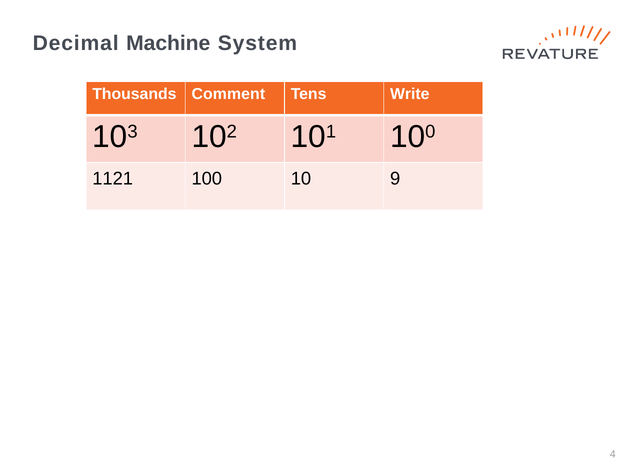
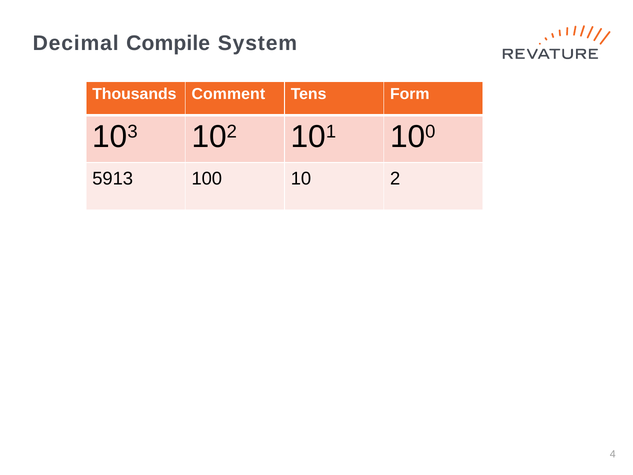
Machine: Machine -> Compile (168, 43)
Write: Write -> Form (410, 94)
1121: 1121 -> 5913 (113, 179)
9: 9 -> 2 (395, 179)
